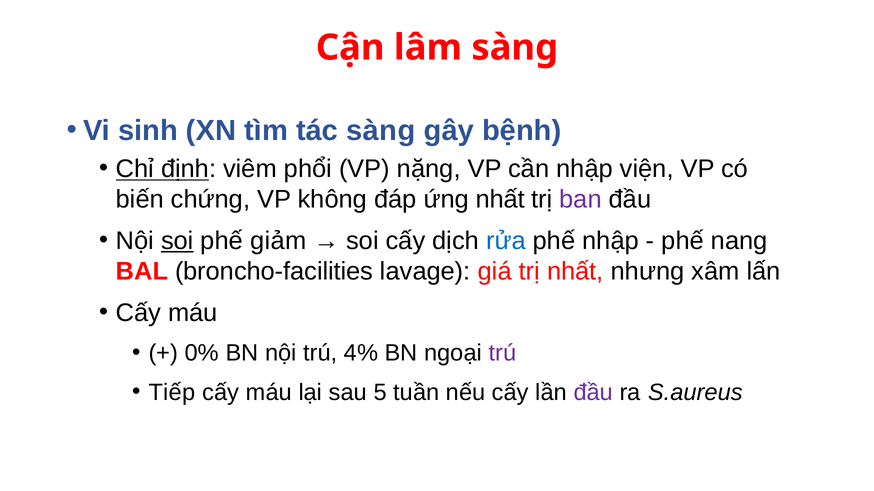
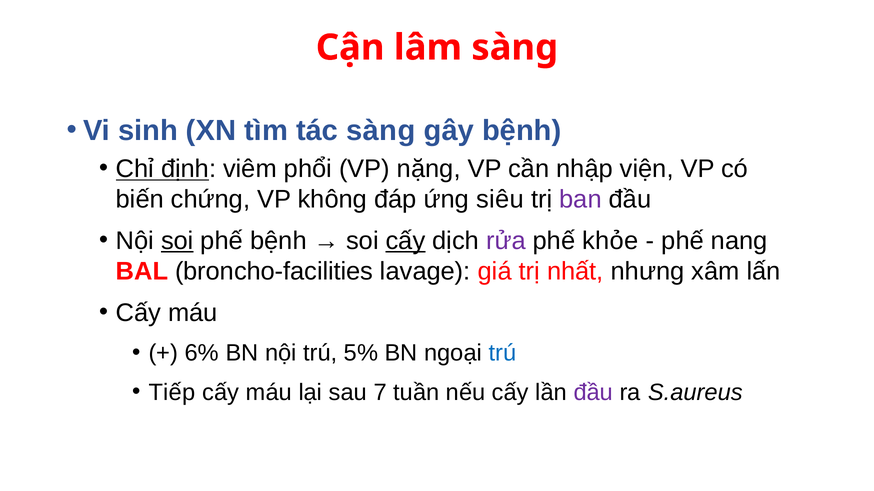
ứng nhất: nhất -> siêu (500, 200)
phế giảm: giảm -> bệnh (278, 241)
cấy underline: none -> present (406, 241)
rửa colour: blue -> purple (506, 241)
phế nhập: nhập -> khỏe (610, 241)
0%: 0% -> 6% (202, 354)
4%: 4% -> 5% (361, 354)
trú colour: purple -> blue (502, 354)
5: 5 -> 7 (380, 393)
